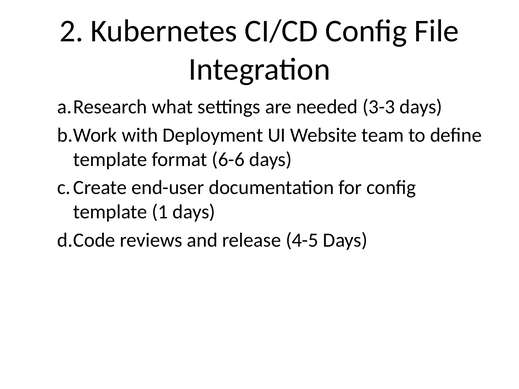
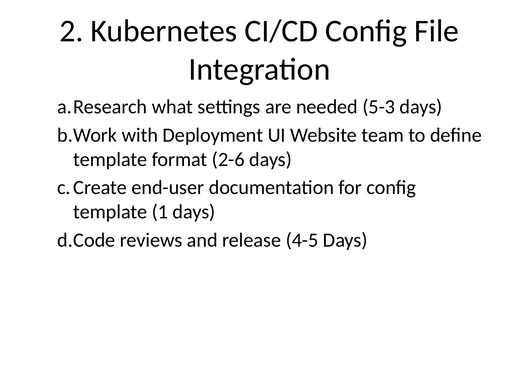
3-3: 3-3 -> 5-3 (379, 107)
6-6: 6-6 -> 2-6 (228, 159)
